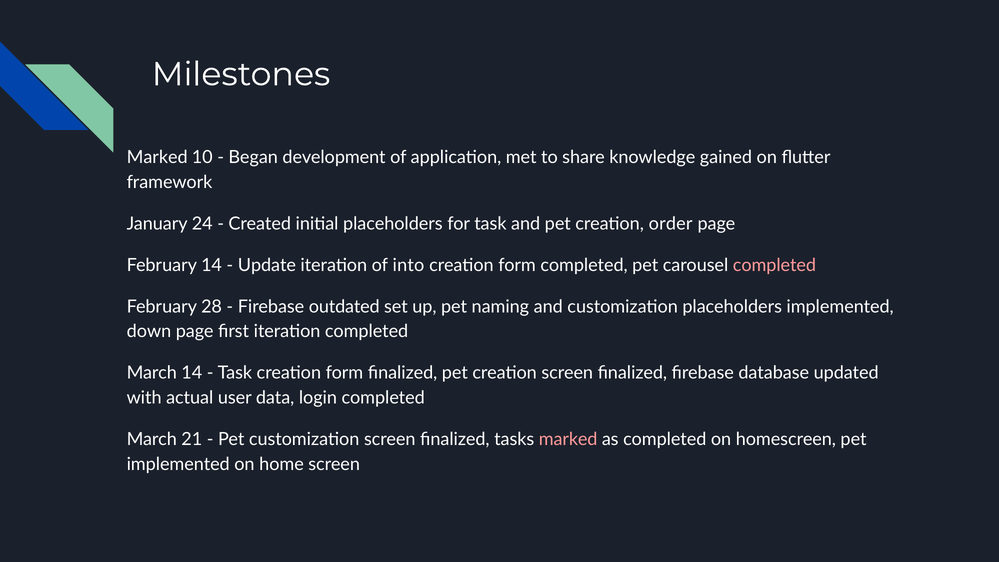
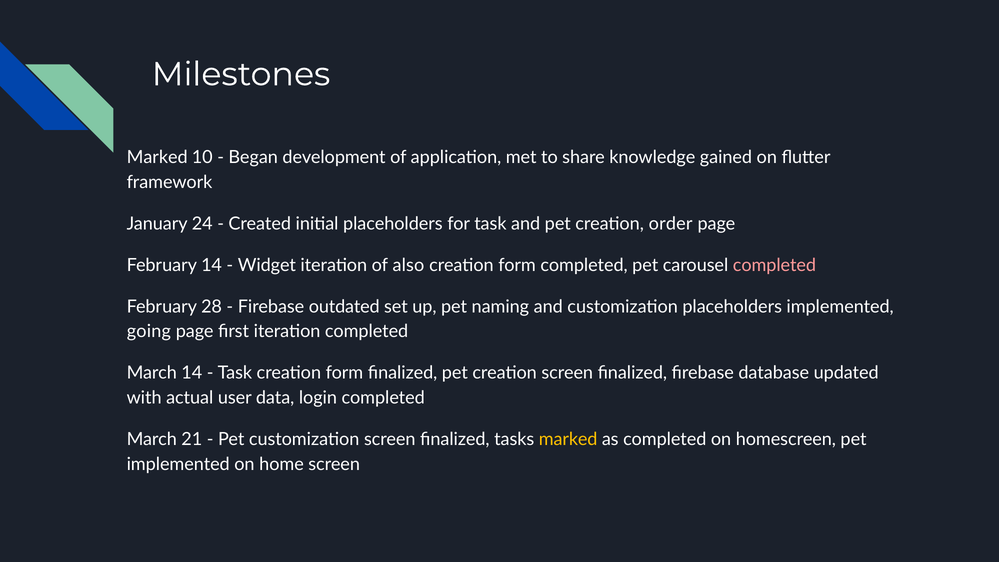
Update: Update -> Widget (267, 265)
into: into -> also (408, 265)
down: down -> going (149, 331)
marked colour: pink -> yellow (568, 439)
